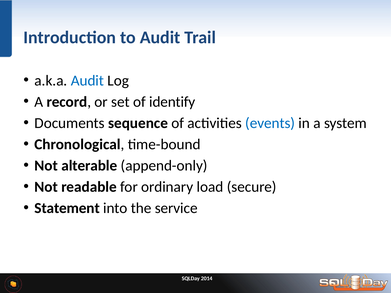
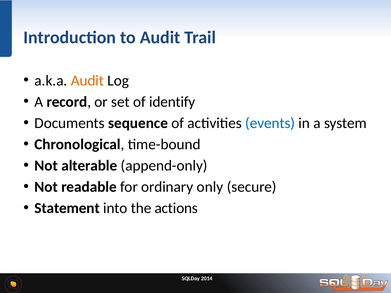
Audit colour: blue -> orange (87, 81)
load: load -> only (210, 187)
service: service -> actions (176, 208)
